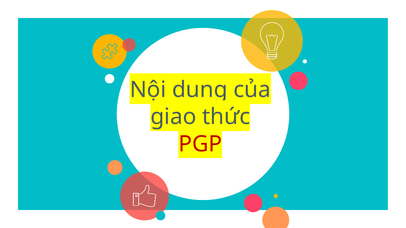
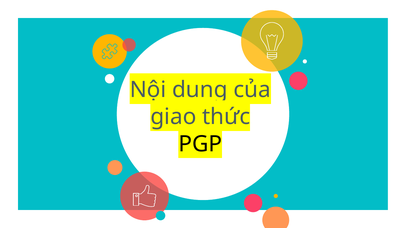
PGP colour: red -> black (200, 144)
